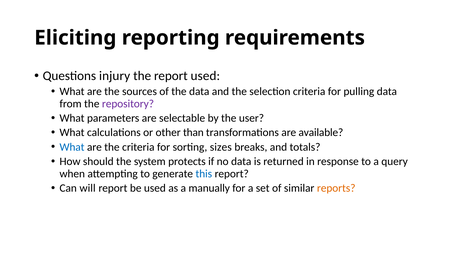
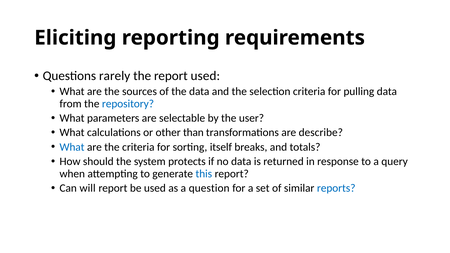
injury: injury -> rarely (115, 76)
repository colour: purple -> blue (128, 104)
available: available -> describe (321, 133)
sizes: sizes -> itself (221, 147)
manually: manually -> question (209, 188)
reports colour: orange -> blue (336, 188)
